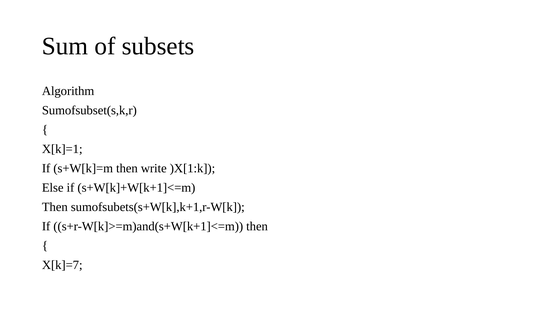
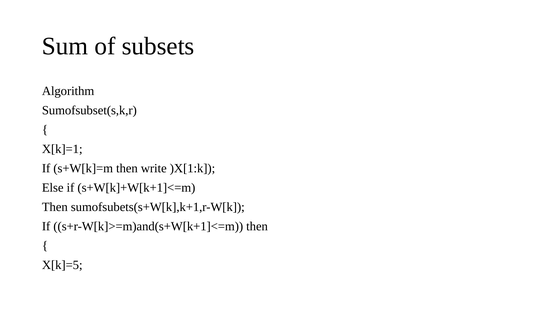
X[k]=7: X[k]=7 -> X[k]=5 (62, 265)
